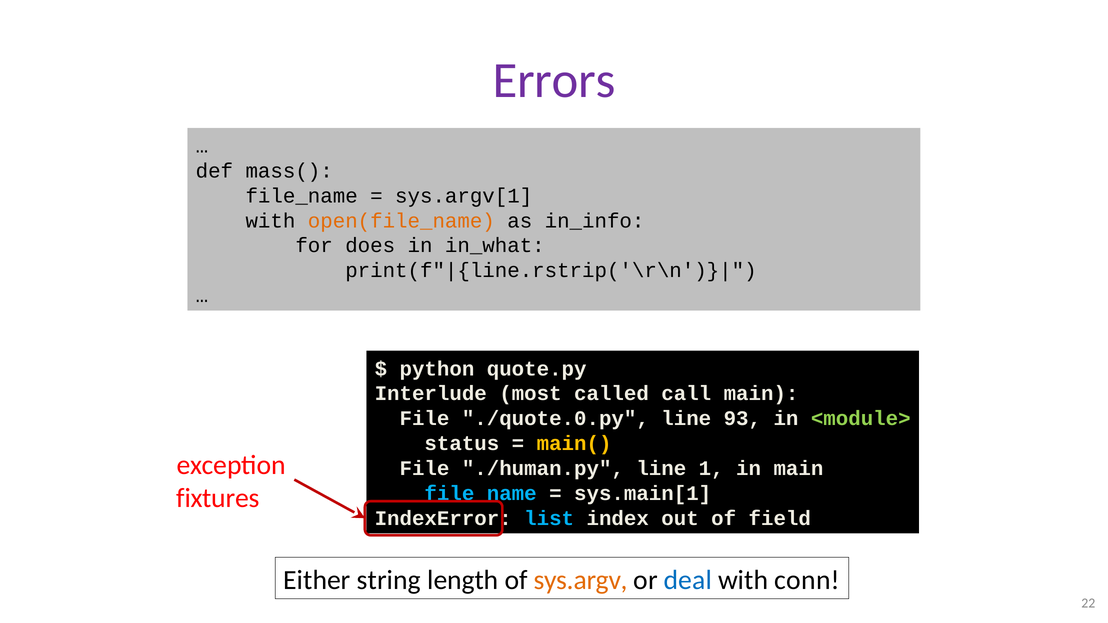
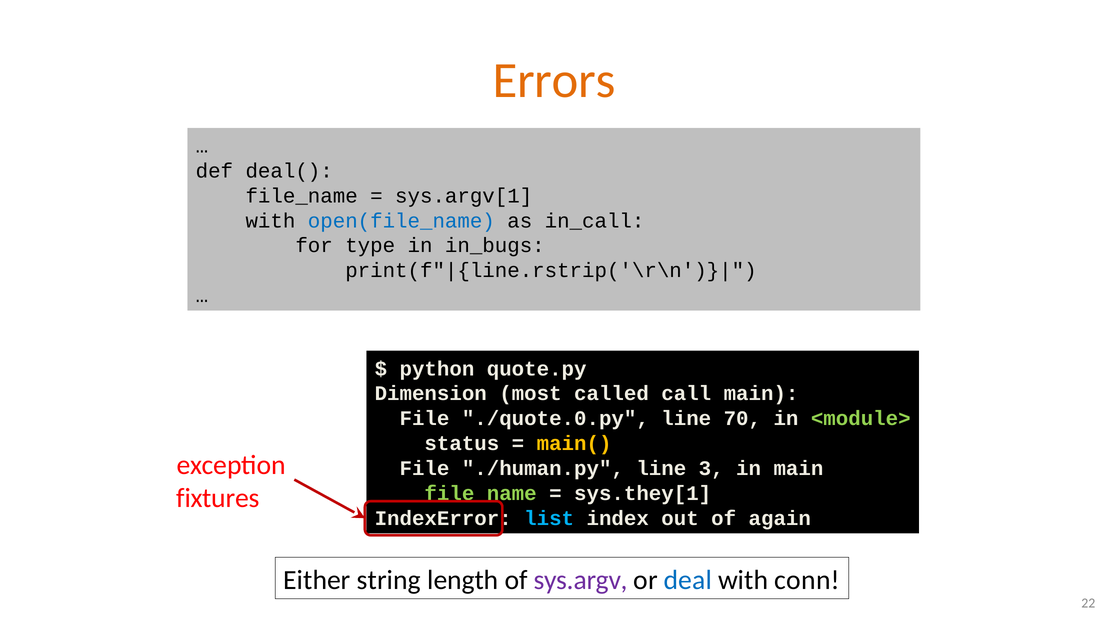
Errors colour: purple -> orange (554, 80)
mass(: mass( -> deal( (289, 171)
open(file_name colour: orange -> blue (401, 221)
in_info: in_info -> in_call (595, 221)
does: does -> type (370, 246)
in_what: in_what -> in_bugs (495, 246)
Interlude: Interlude -> Dimension (431, 394)
93: 93 -> 70 (742, 419)
1: 1 -> 3 (711, 469)
file_name colour: light blue -> light green (481, 494)
sys.main[1: sys.main[1 -> sys.they[1 (643, 494)
field: field -> again (780, 518)
sys.argv colour: orange -> purple (581, 580)
